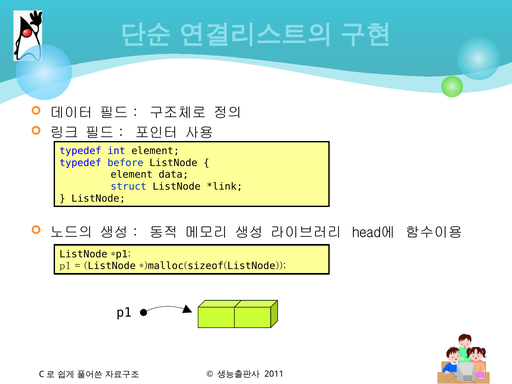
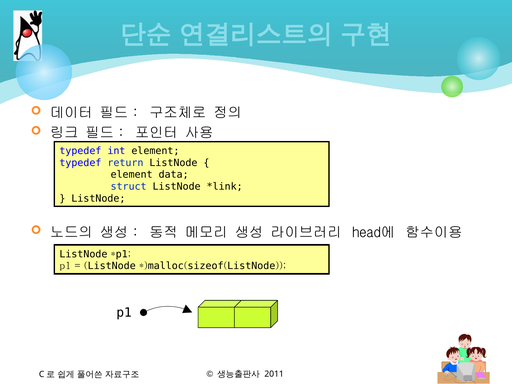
before: before -> return (125, 163)
